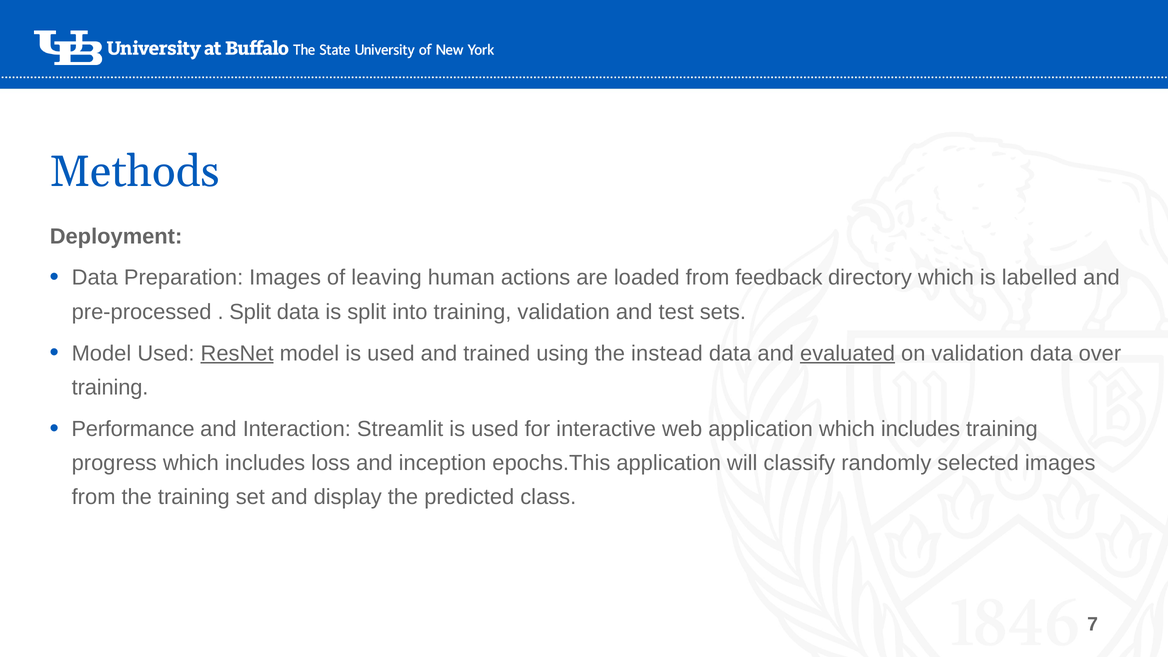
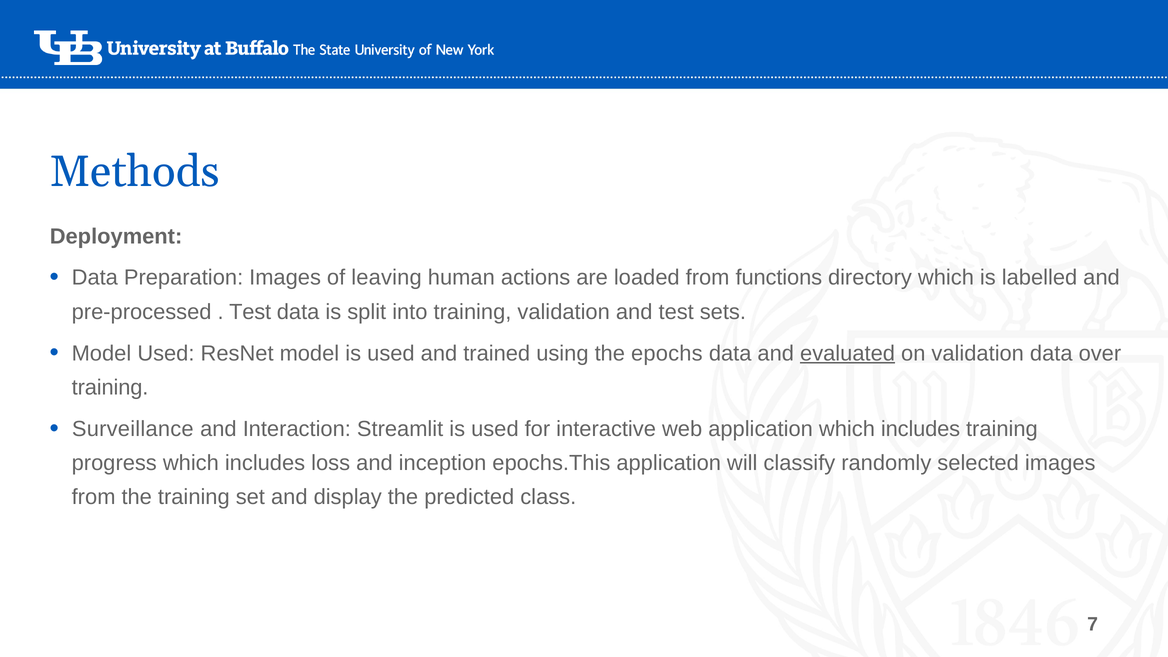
feedback: feedback -> functions (779, 278)
Split: Split -> Test (250, 312)
ResNet underline: present -> none (237, 353)
instead: instead -> epochs (667, 353)
Performance: Performance -> Surveillance (133, 429)
